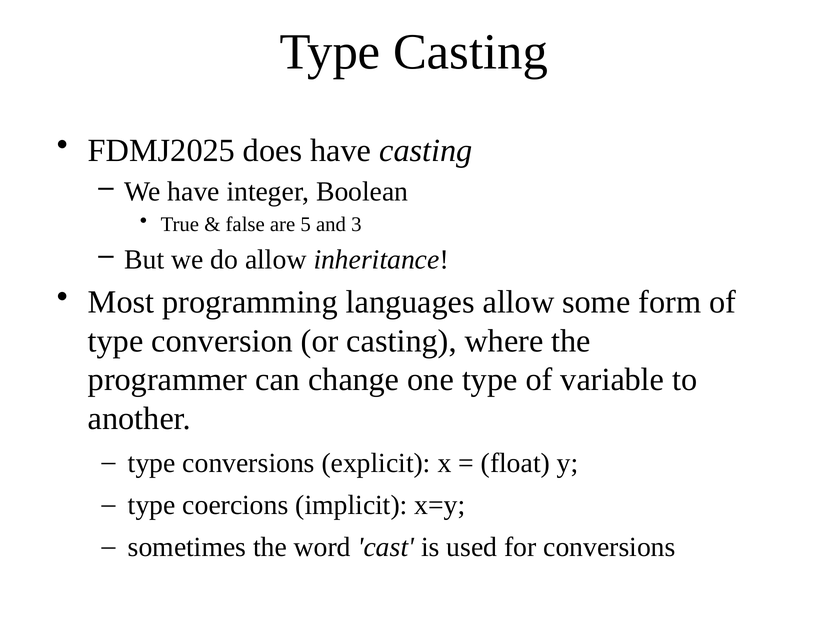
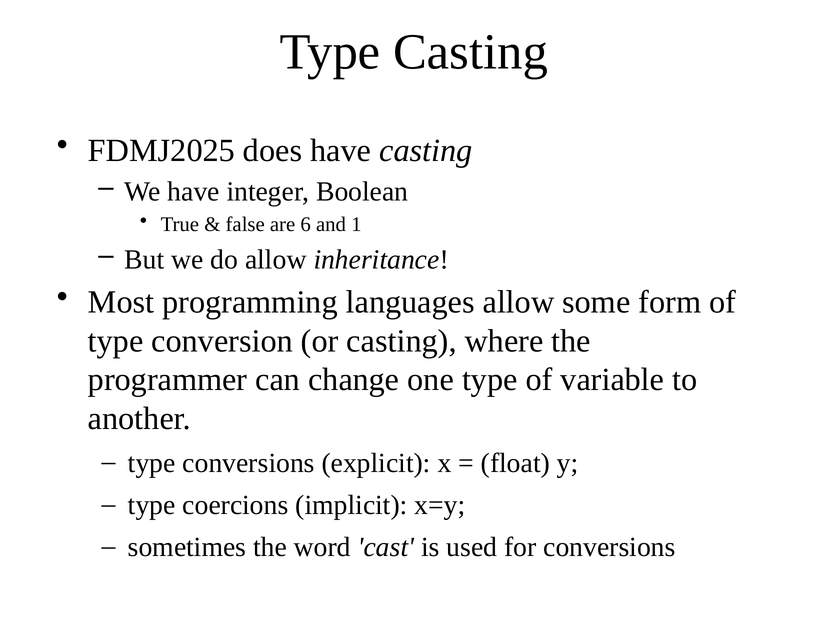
5: 5 -> 6 (306, 224)
3: 3 -> 1 (356, 224)
